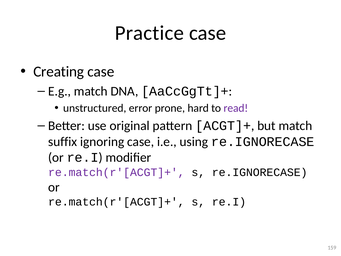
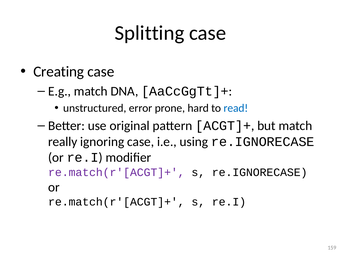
Practice: Practice -> Splitting (149, 33)
read colour: purple -> blue (236, 108)
suffix: suffix -> really (63, 142)
